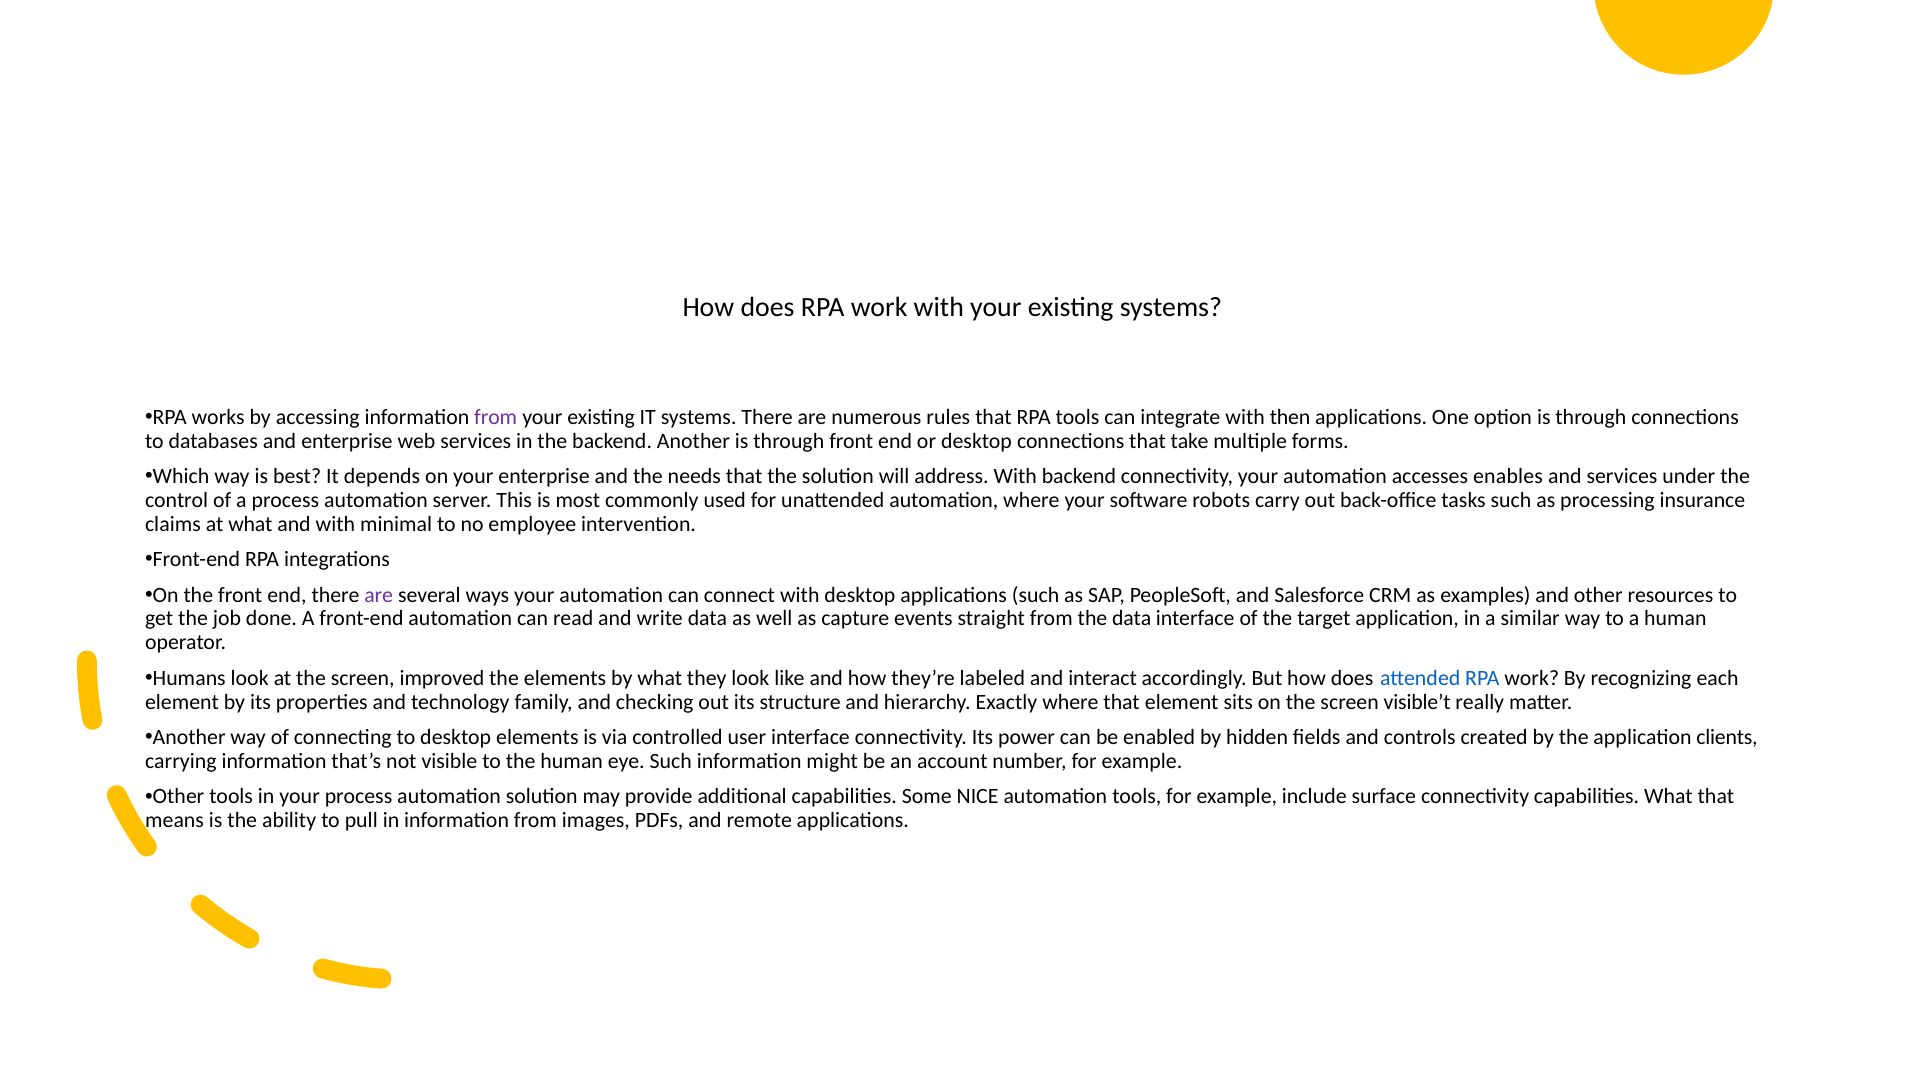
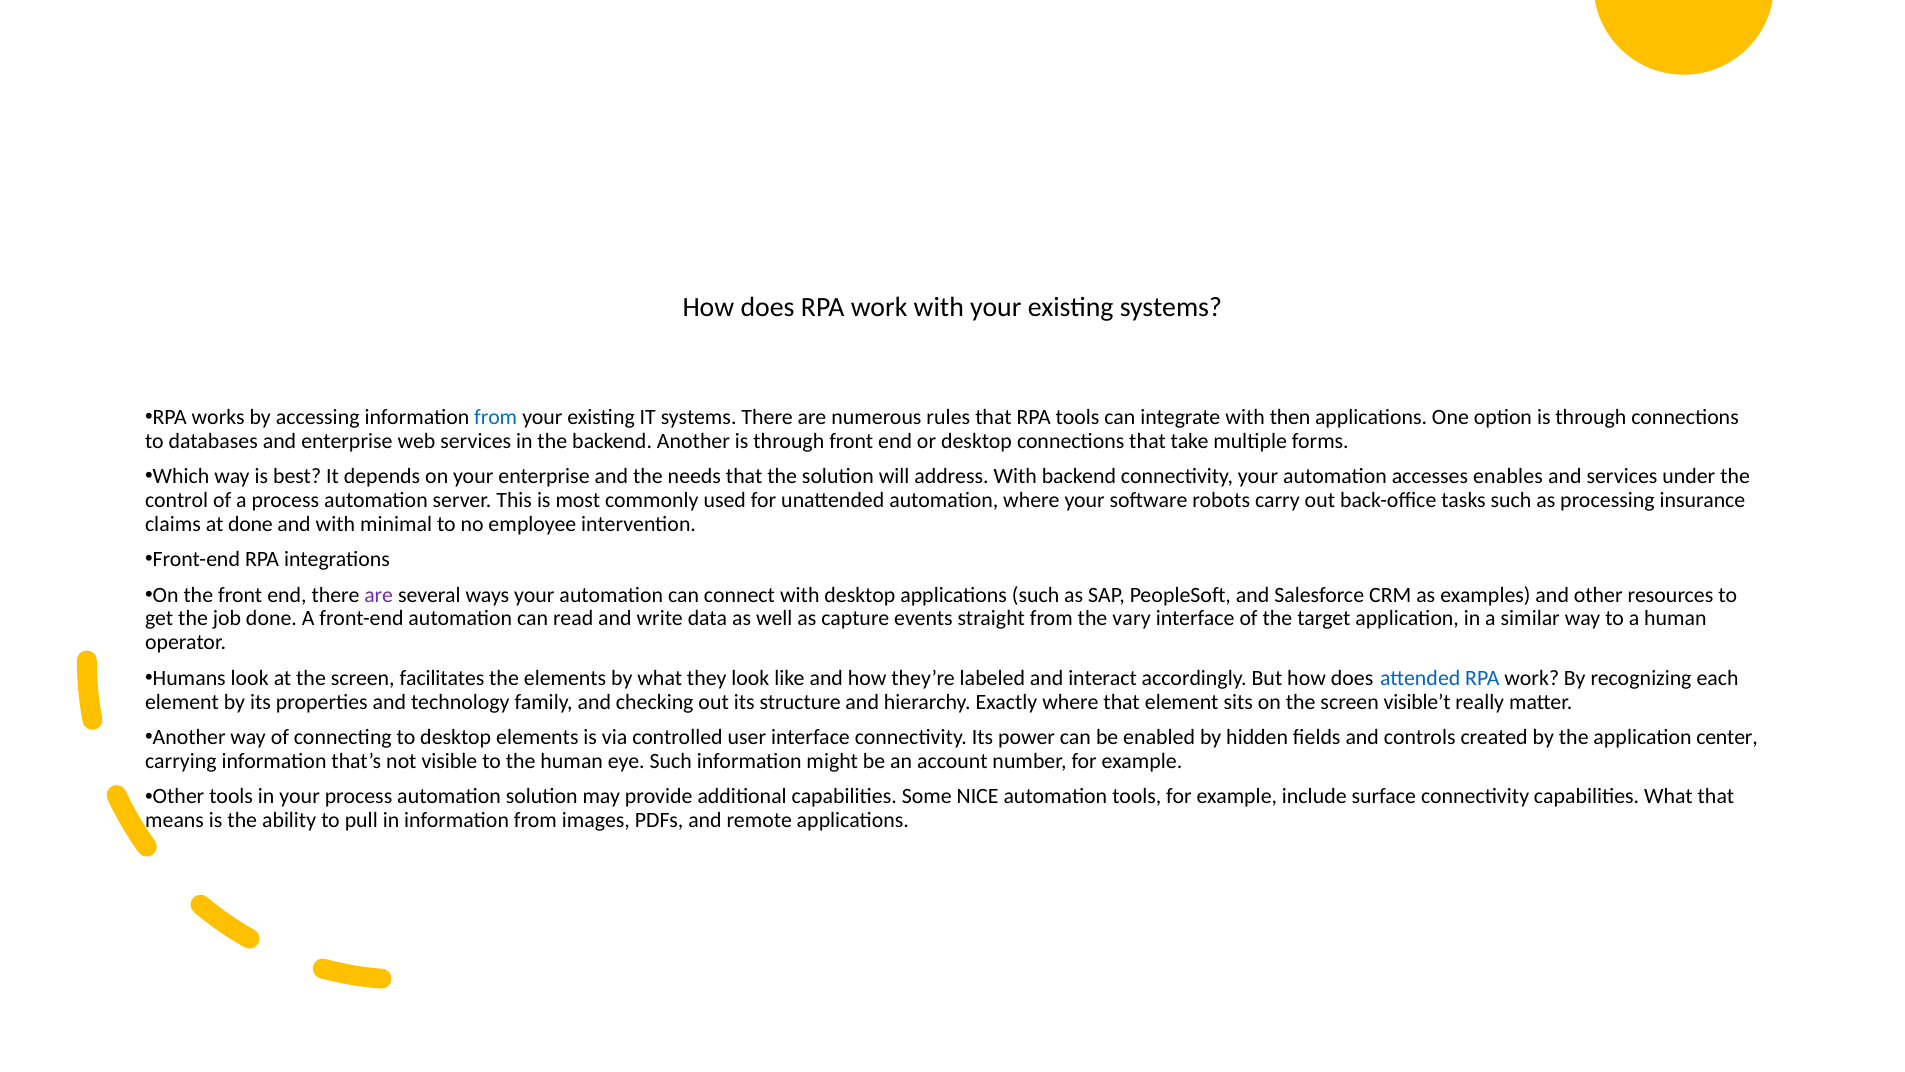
from colour: purple -> blue (496, 417)
at what: what -> done (250, 524)
the data: data -> vary (1132, 618)
improved: improved -> facilitates (442, 678)
clients: clients -> center (1727, 737)
